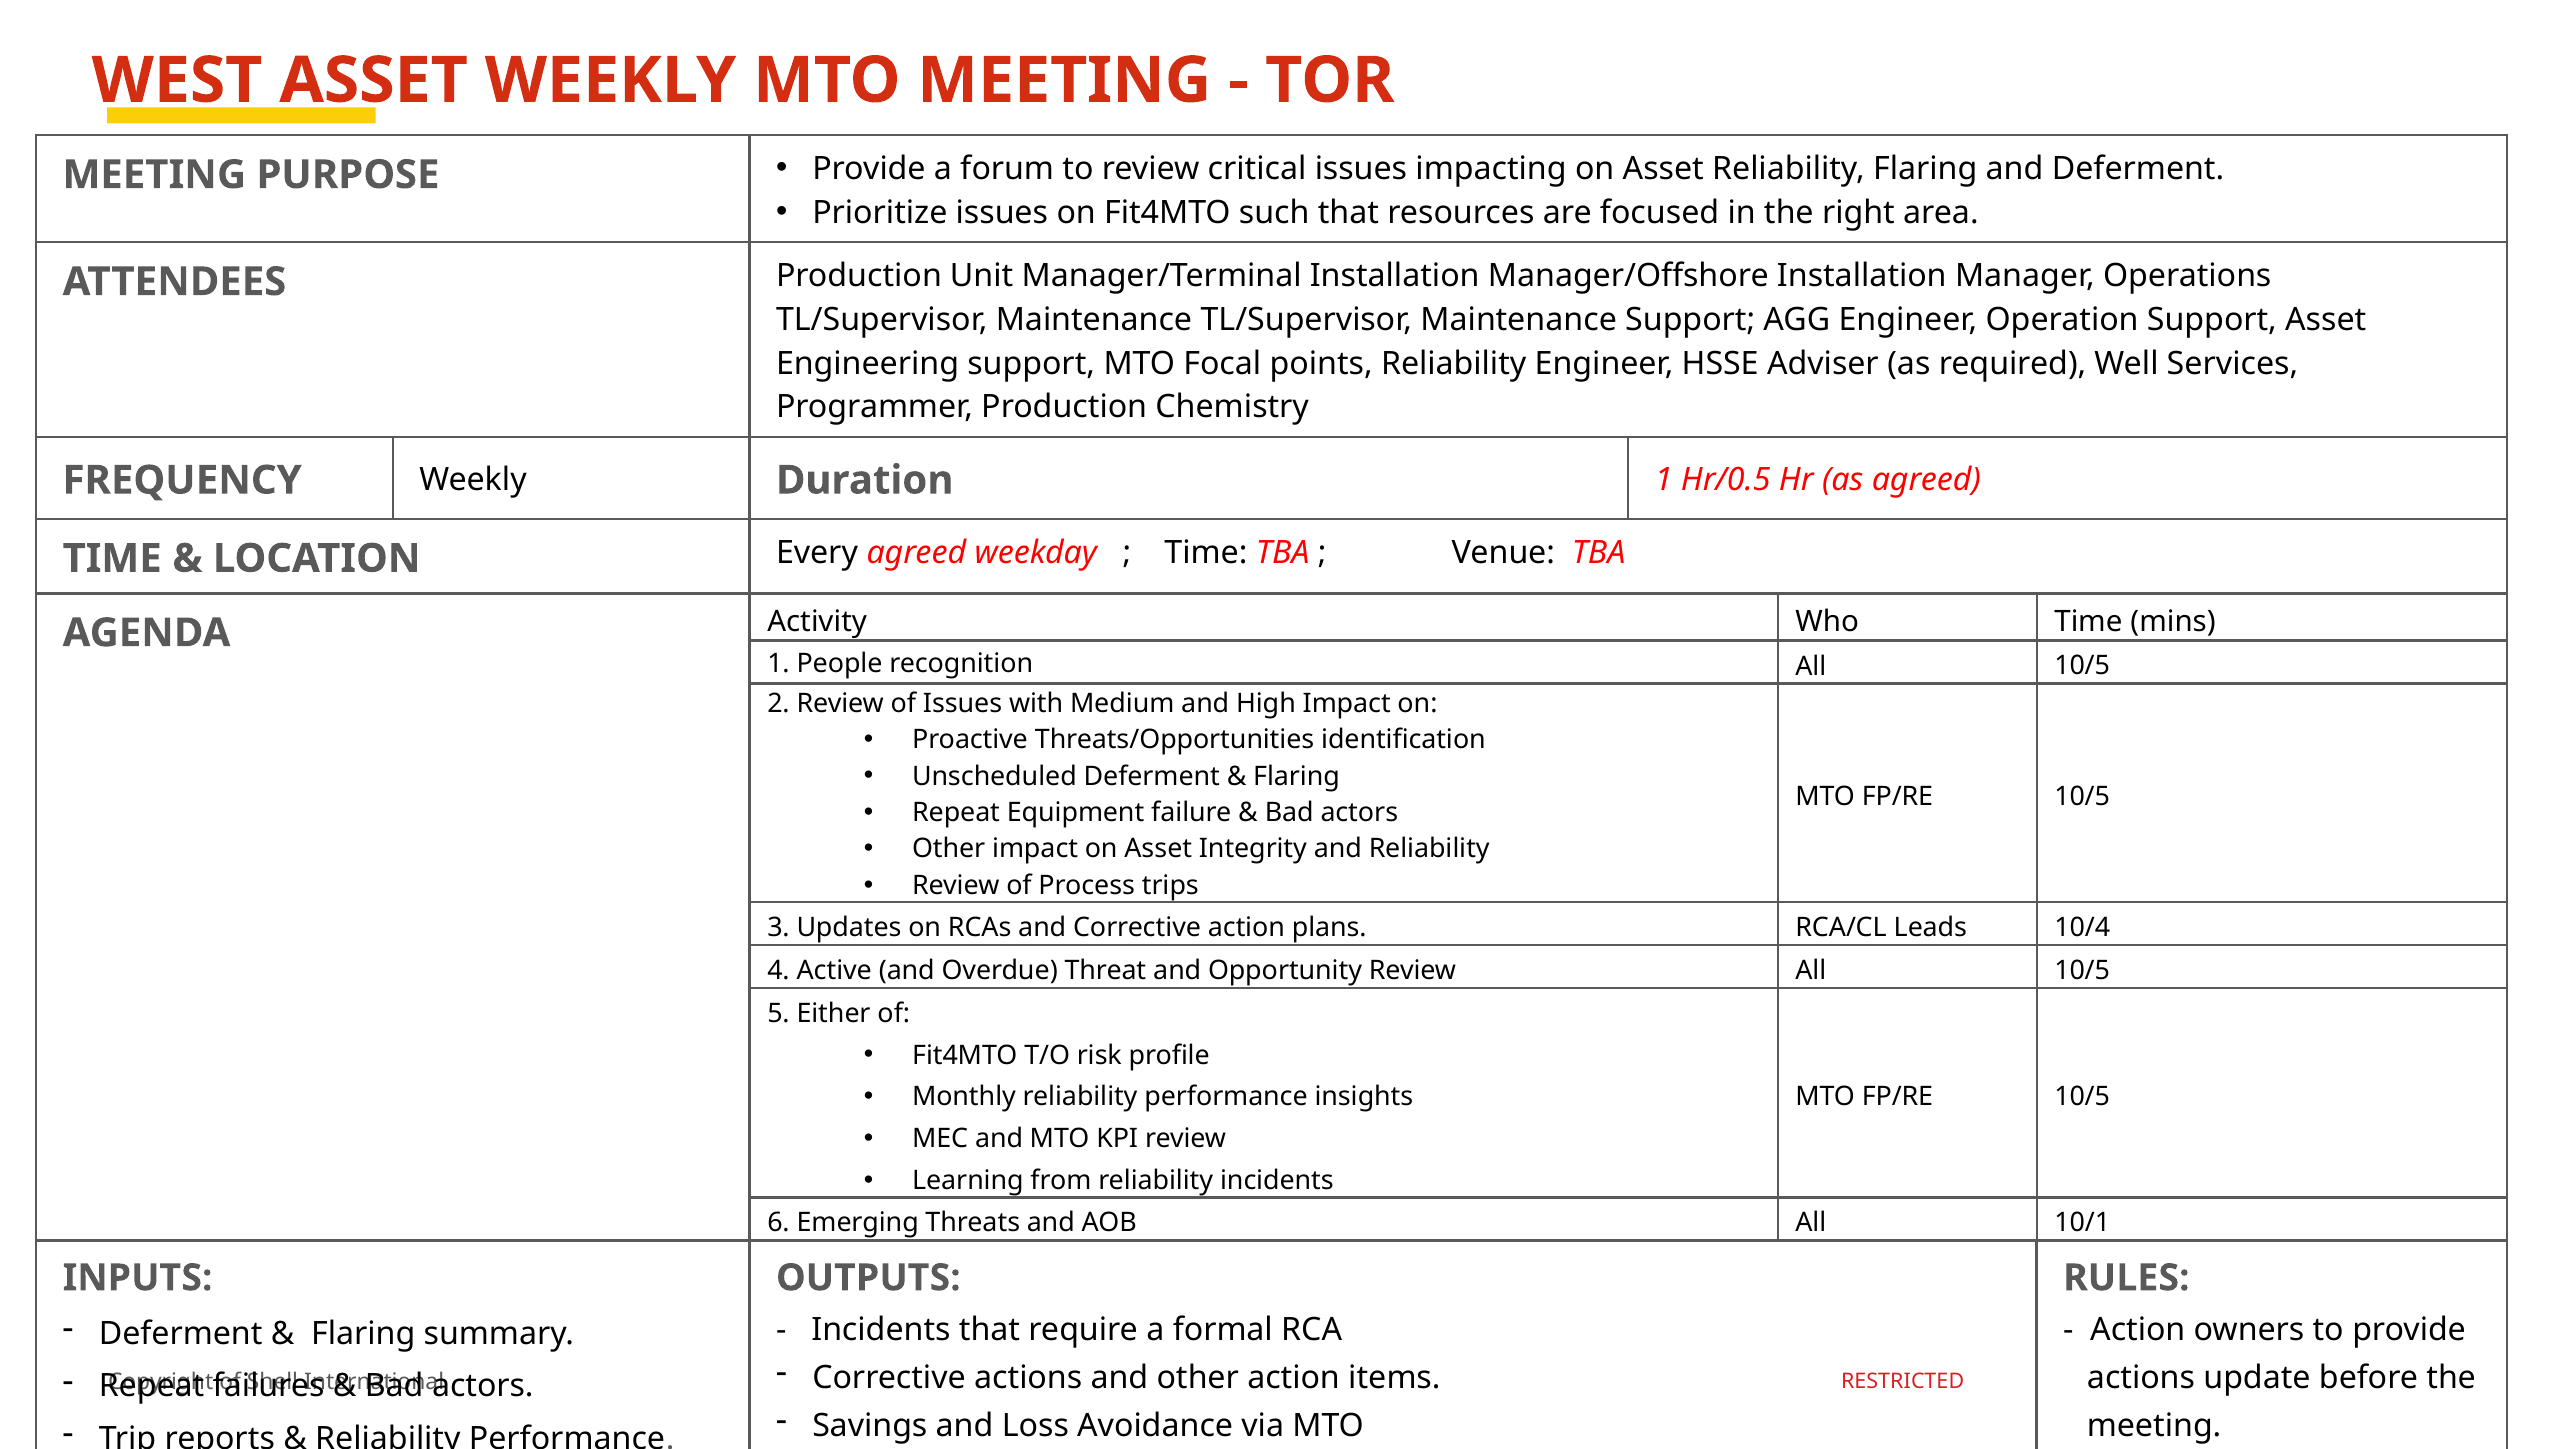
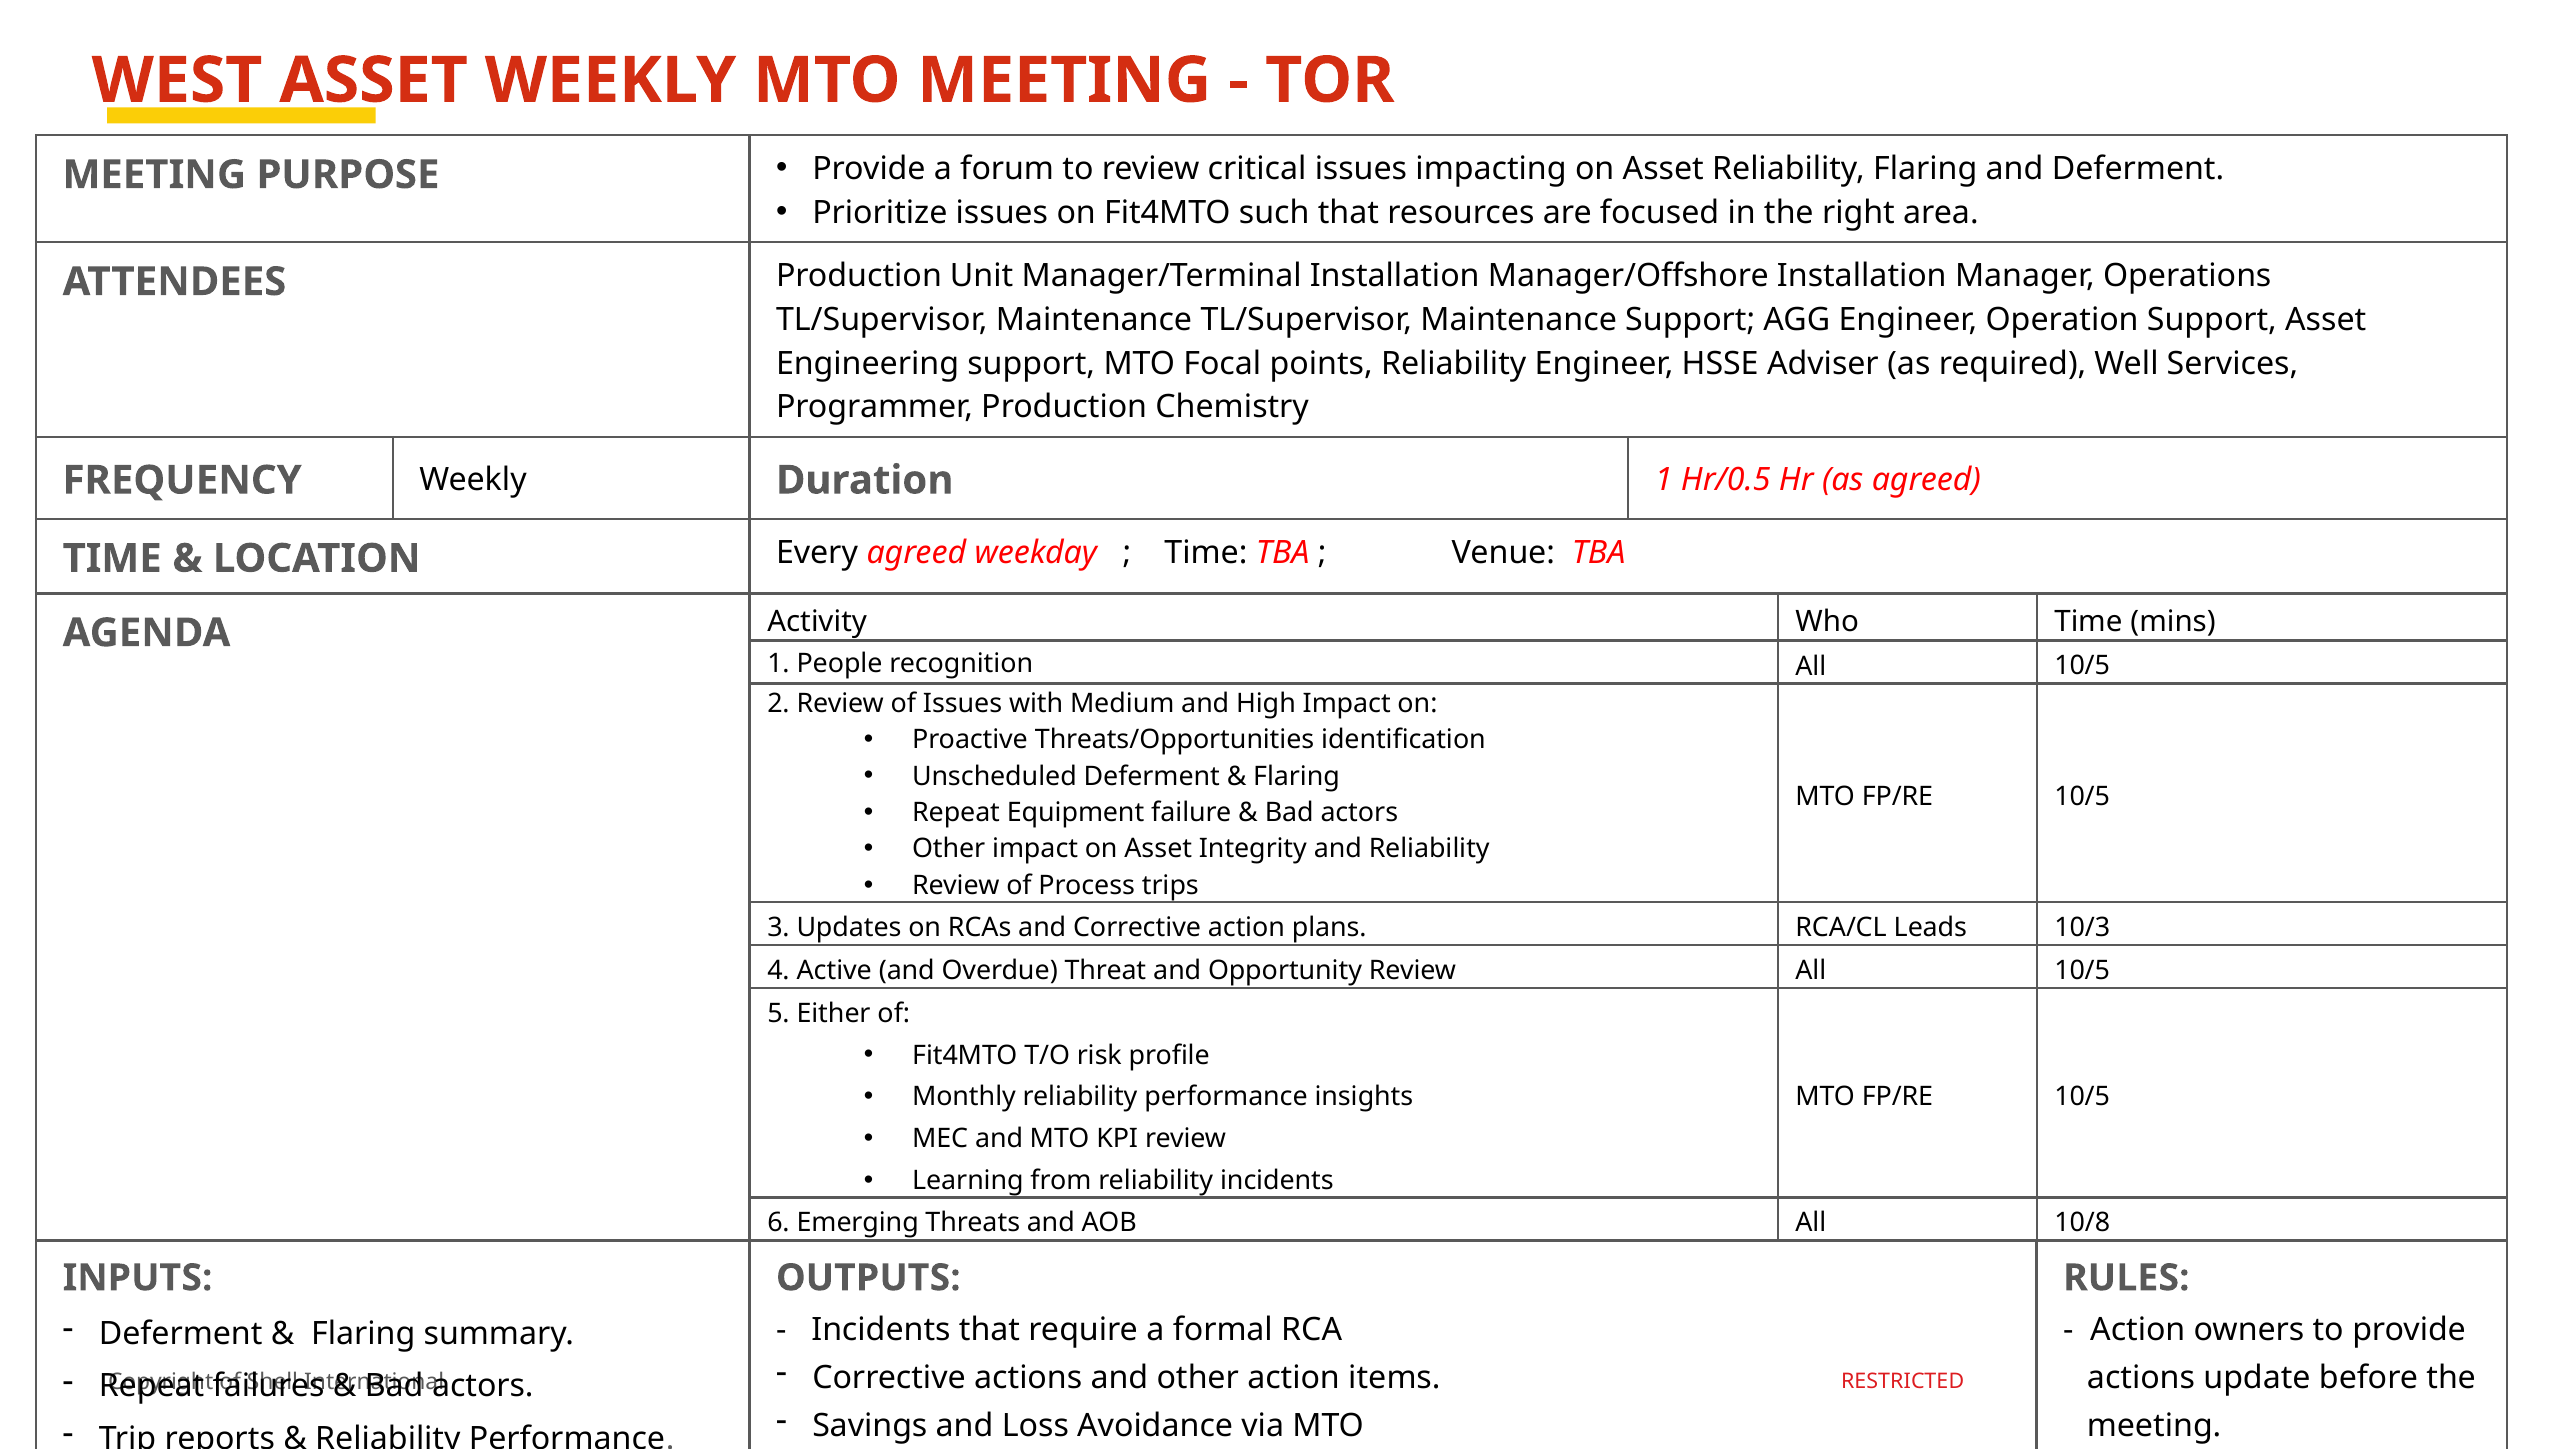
10/4: 10/4 -> 10/3 (2082, 927)
10/1: 10/1 -> 10/8 (2082, 1223)
